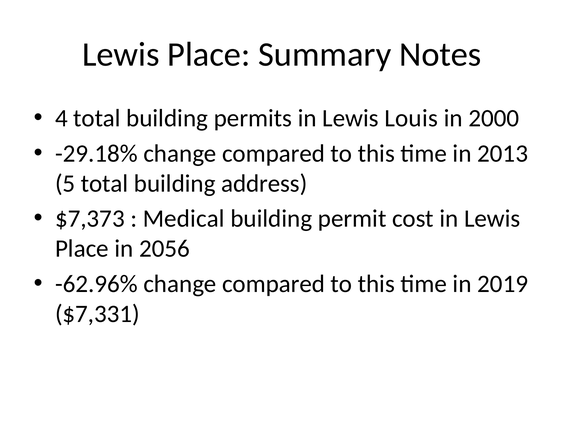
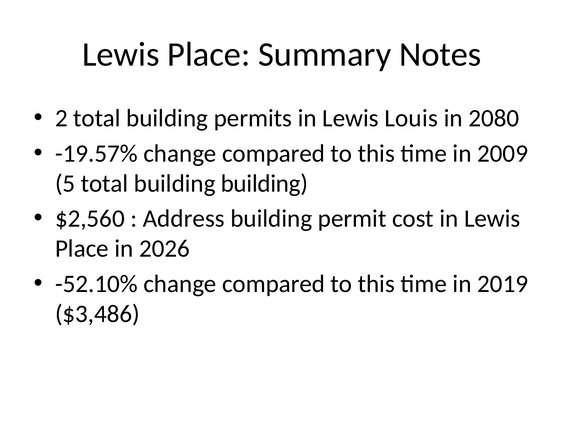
4: 4 -> 2 (61, 118)
2000: 2000 -> 2080 (494, 118)
-29.18%: -29.18% -> -19.57% (96, 153)
2013: 2013 -> 2009 (503, 153)
building address: address -> building (264, 184)
$7,373: $7,373 -> $2,560 (90, 219)
Medical: Medical -> Address (184, 219)
2056: 2056 -> 2026 (164, 249)
-62.96%: -62.96% -> -52.10% (96, 284)
$7,331: $7,331 -> $3,486 (97, 314)
